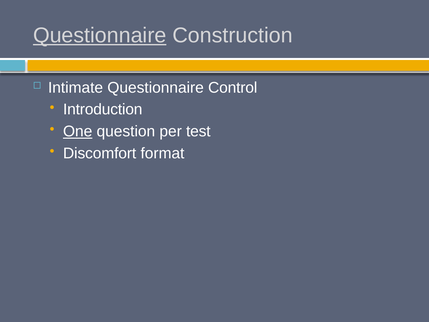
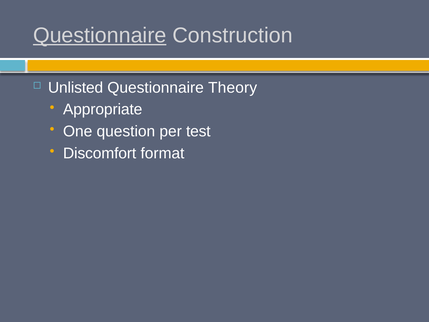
Intimate: Intimate -> Unlisted (76, 88)
Control: Control -> Theory (233, 88)
Introduction: Introduction -> Appropriate (103, 109)
One underline: present -> none (78, 131)
